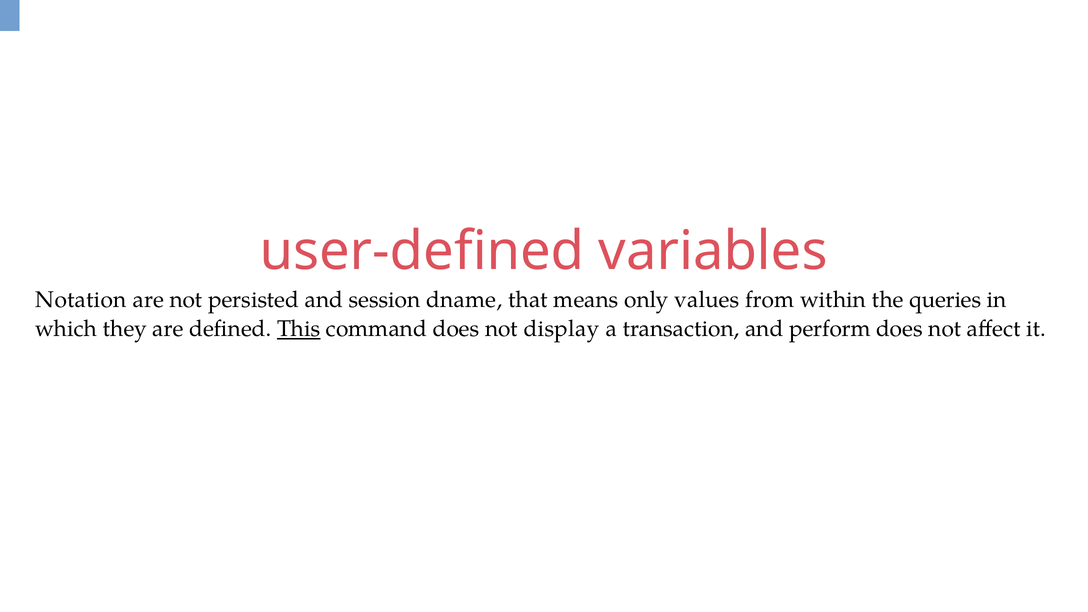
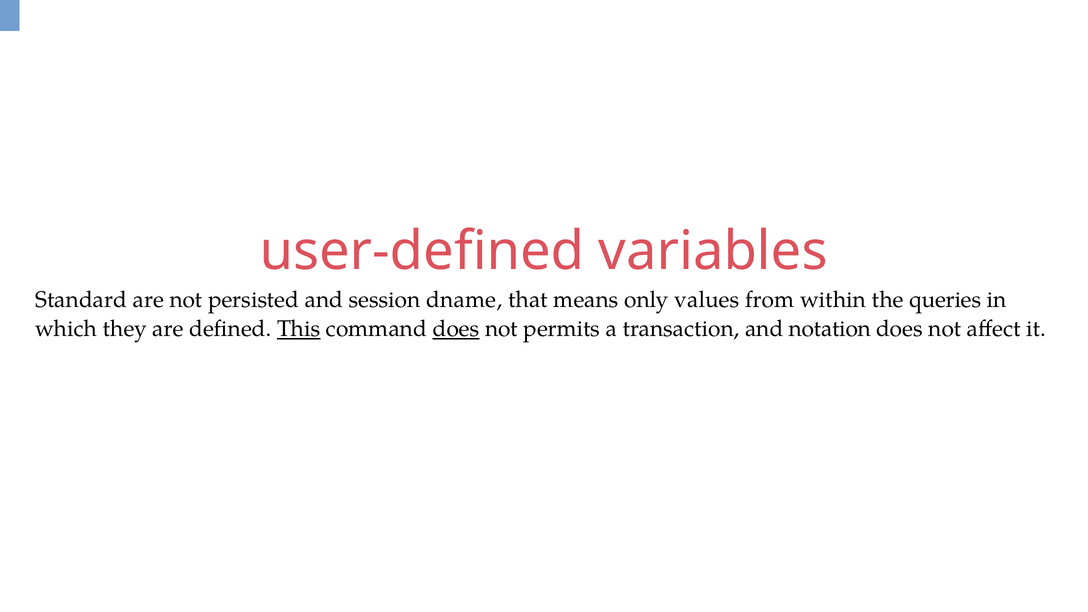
Notation: Notation -> Standard (81, 300)
does underline: none -> present (456, 329)
display: display -> permits (562, 329)
perform: perform -> notation (830, 329)
